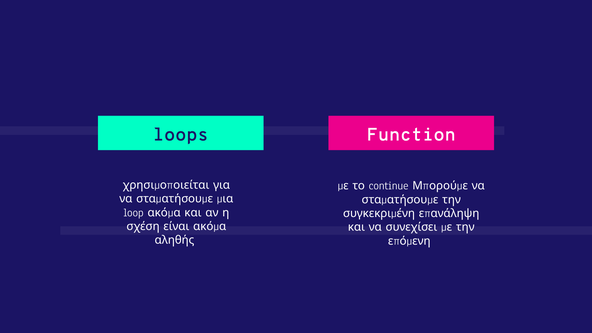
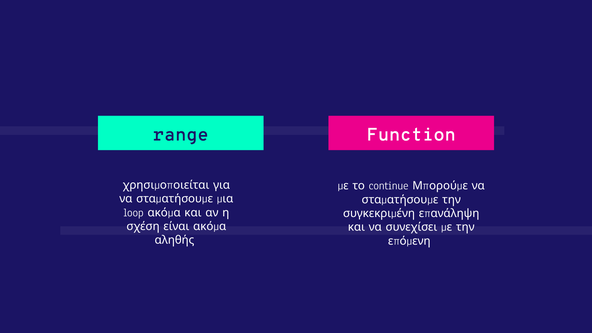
loops: loops -> range (181, 135)
